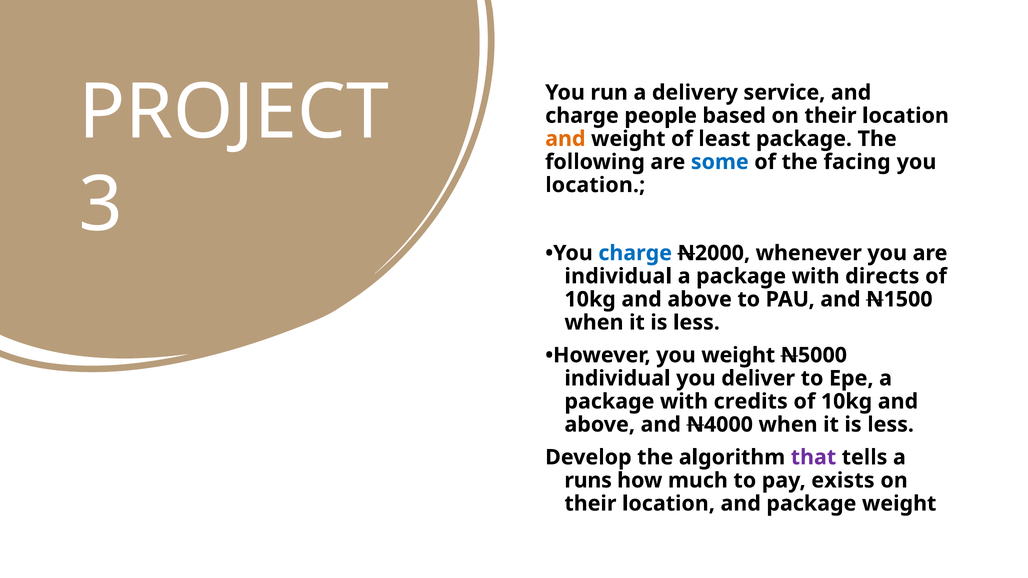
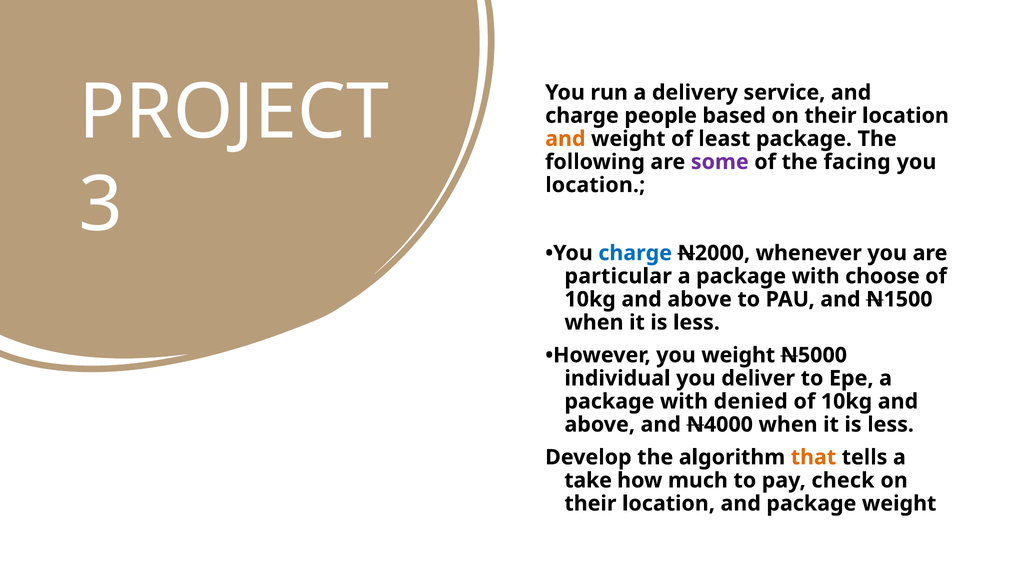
some colour: blue -> purple (720, 162)
individual: individual -> particular (618, 276)
directs: directs -> choose (882, 276)
credits: credits -> denied (751, 402)
that colour: purple -> orange (813, 457)
runs: runs -> take (588, 481)
exists: exists -> check (843, 481)
